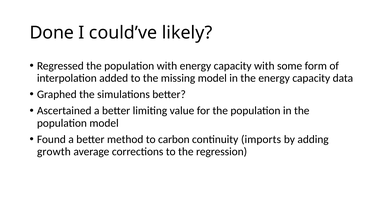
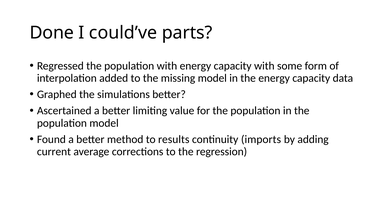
likely: likely -> parts (187, 33)
carbon: carbon -> results (174, 139)
growth: growth -> current (54, 151)
